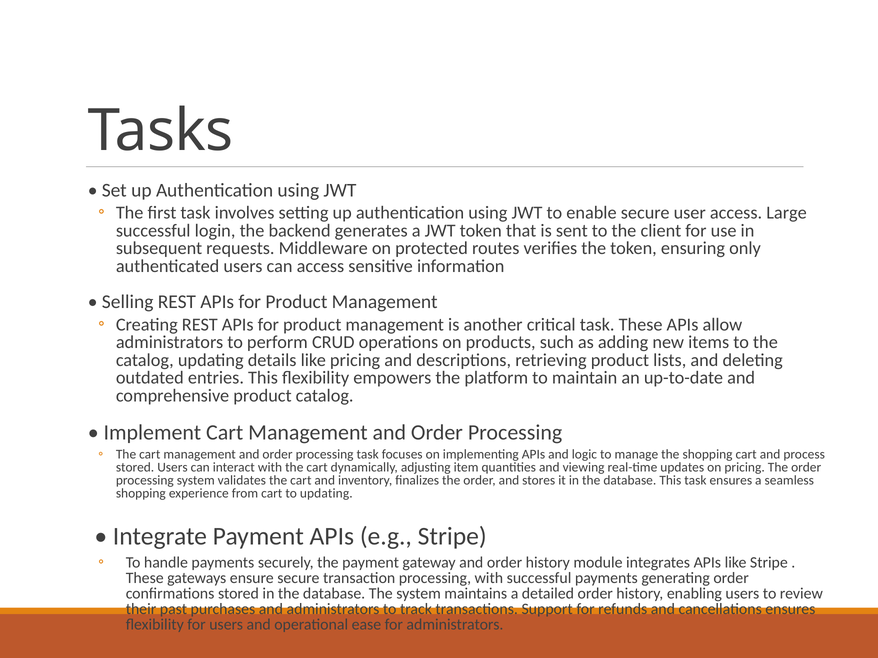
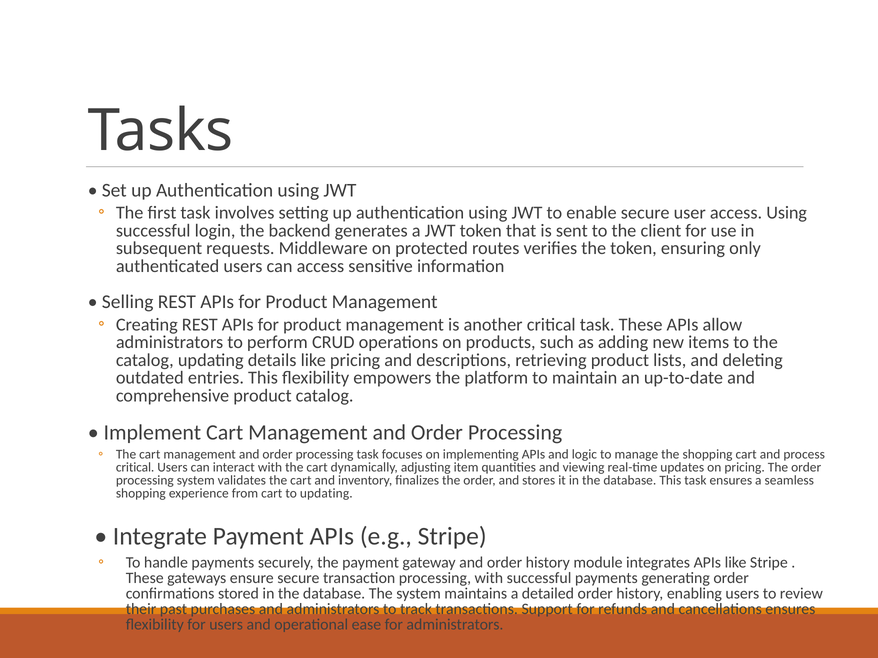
access Large: Large -> Using (787, 213)
stored: stored -> critical (135, 468)
